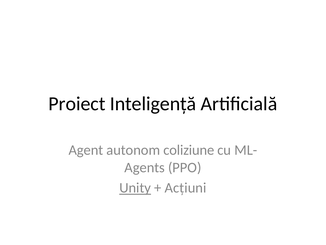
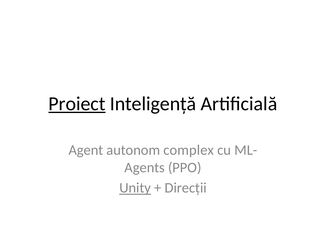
Proiect underline: none -> present (77, 104)
coliziune: coliziune -> complex (189, 150)
Acțiuni: Acțiuni -> Direcții (186, 188)
